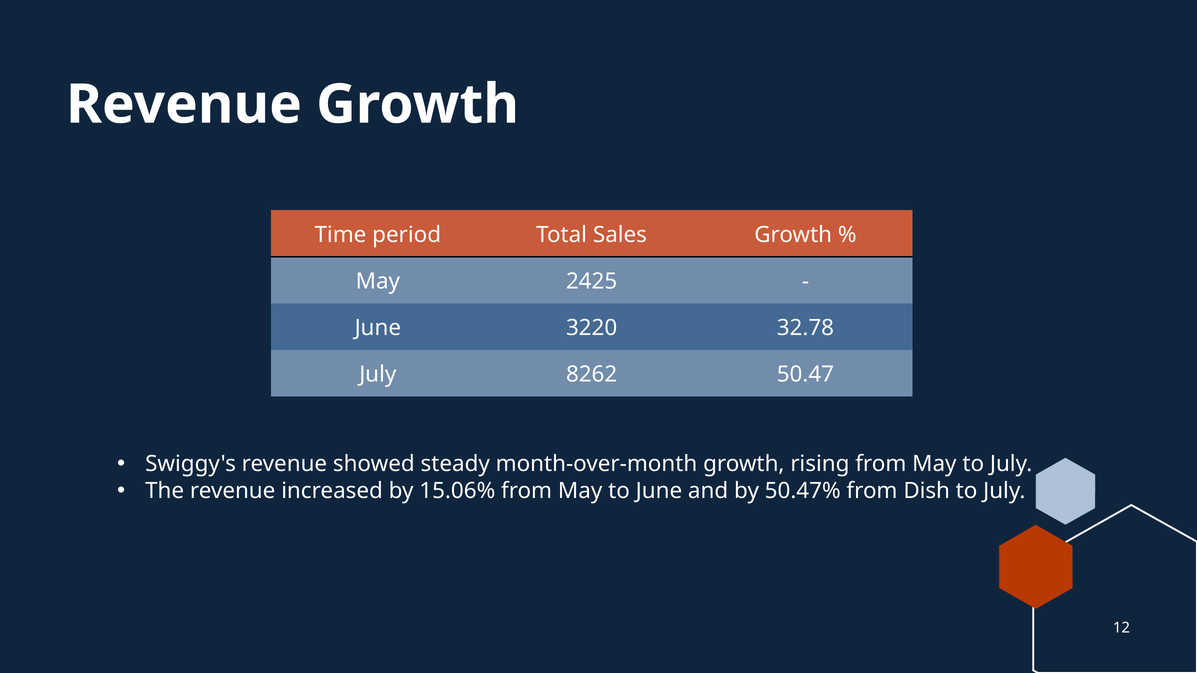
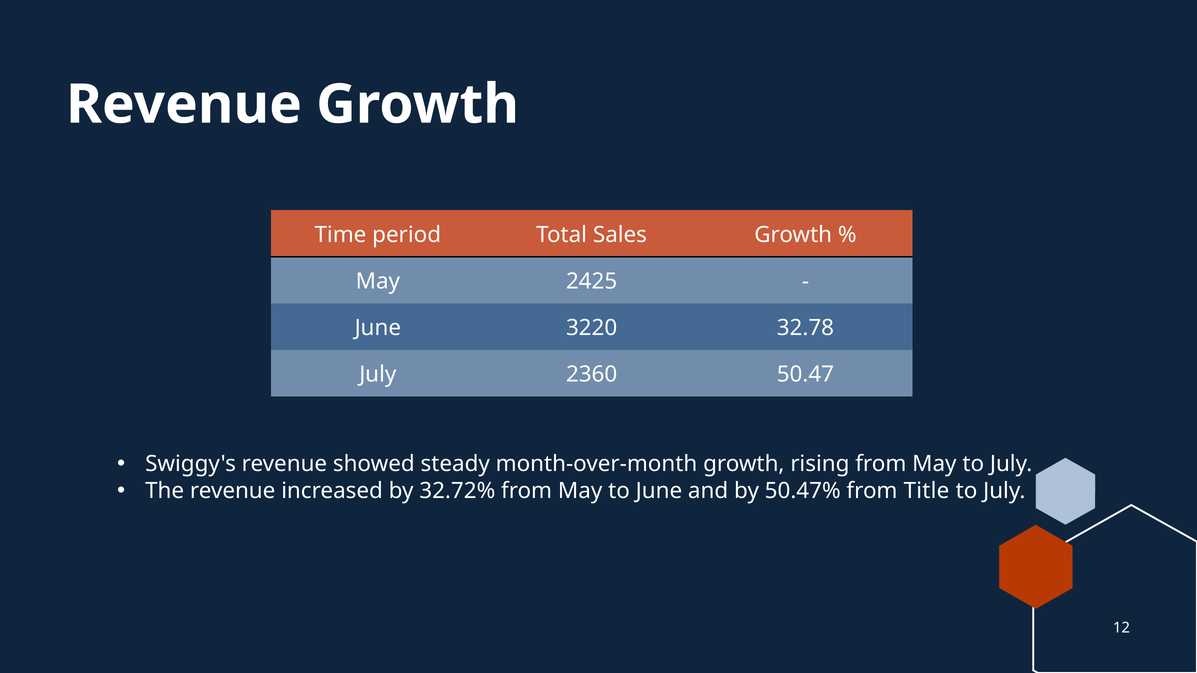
8262: 8262 -> 2360 (592, 375)
15.06%: 15.06% -> 32.72% (457, 491)
Dish: Dish -> Title (927, 491)
